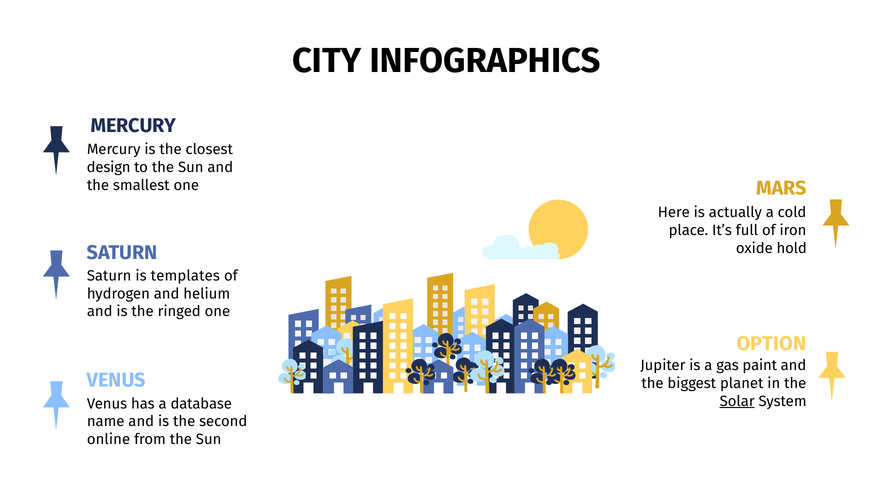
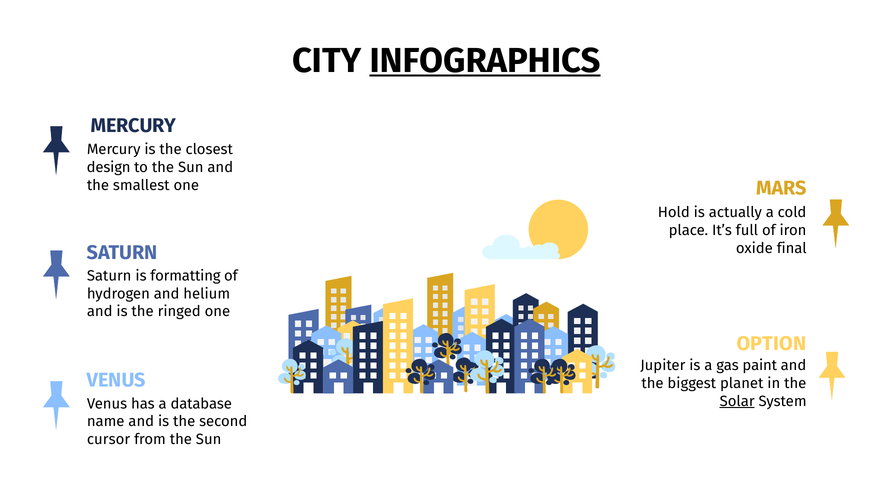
INFOGRAPHICS underline: none -> present (485, 61)
Here: Here -> Hold (674, 213)
hold: hold -> final (792, 248)
templates: templates -> formatting (185, 276)
online: online -> cursor (109, 440)
